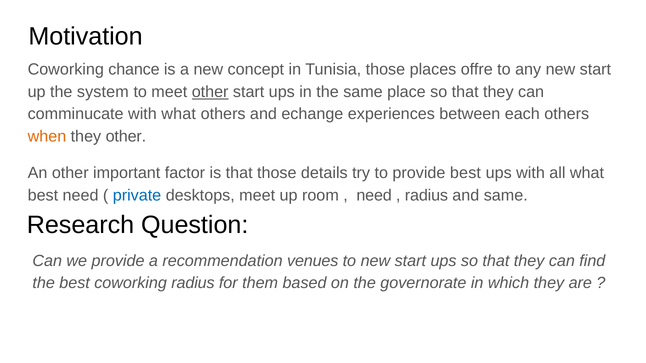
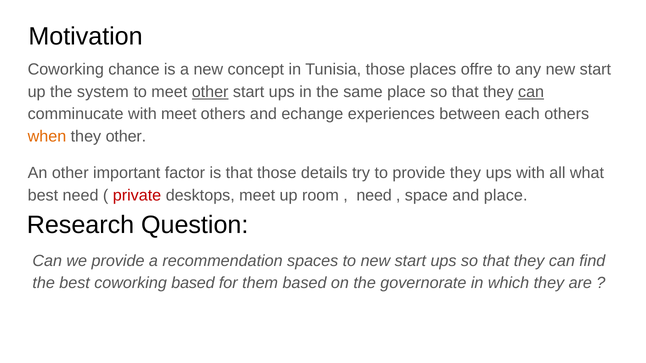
can underline: none -> present (531, 92)
with what: what -> meet (179, 114)
provide best: best -> they (465, 173)
private colour: blue -> red (137, 195)
radius: radius -> space (426, 195)
and same: same -> place (506, 195)
venues: venues -> spaces (313, 261)
coworking radius: radius -> based (193, 283)
